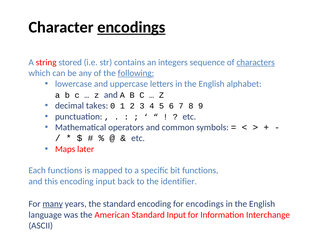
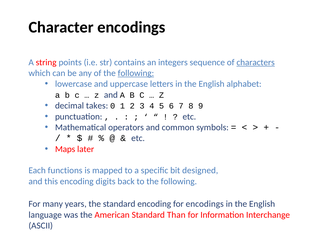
encodings underline: present -> none (131, 27)
stored: stored -> points (70, 62)
bit functions: functions -> designed (200, 171)
encoding input: input -> digits (106, 182)
to the identifier: identifier -> following (179, 182)
many underline: present -> none (53, 204)
Standard Input: Input -> Than (176, 215)
